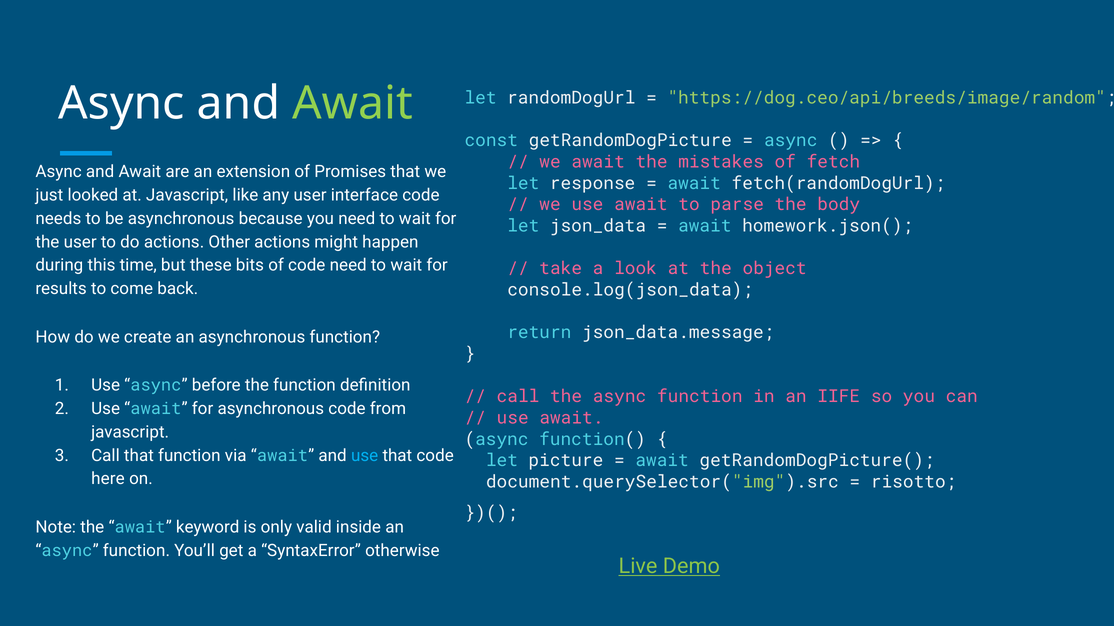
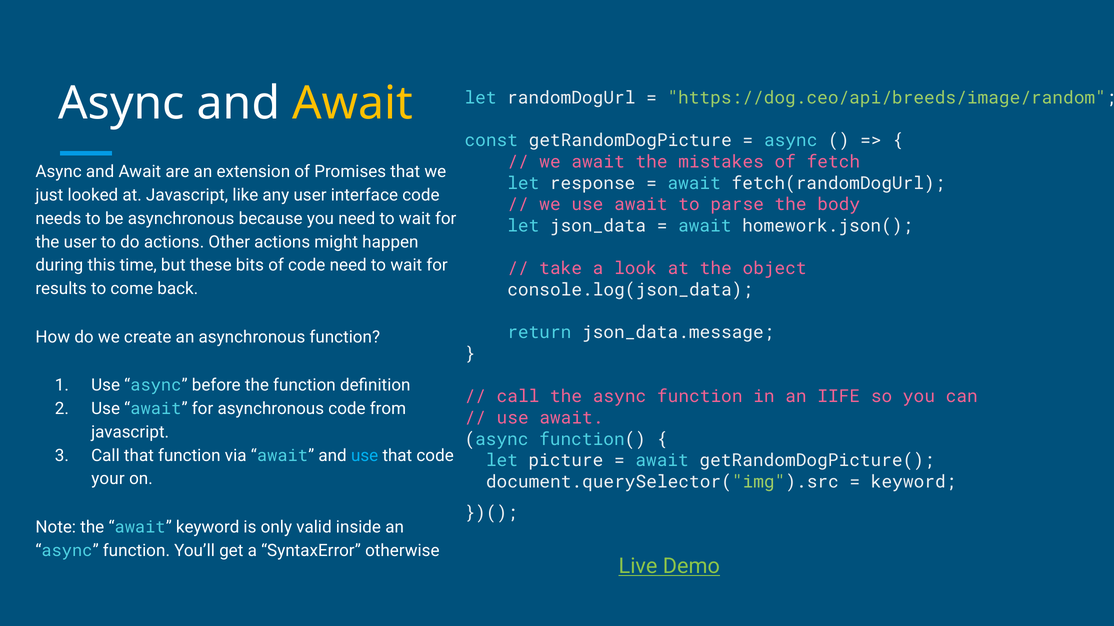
Await colour: light green -> yellow (353, 104)
here: here -> your (108, 479)
risotto: risotto -> keyword (914, 482)
